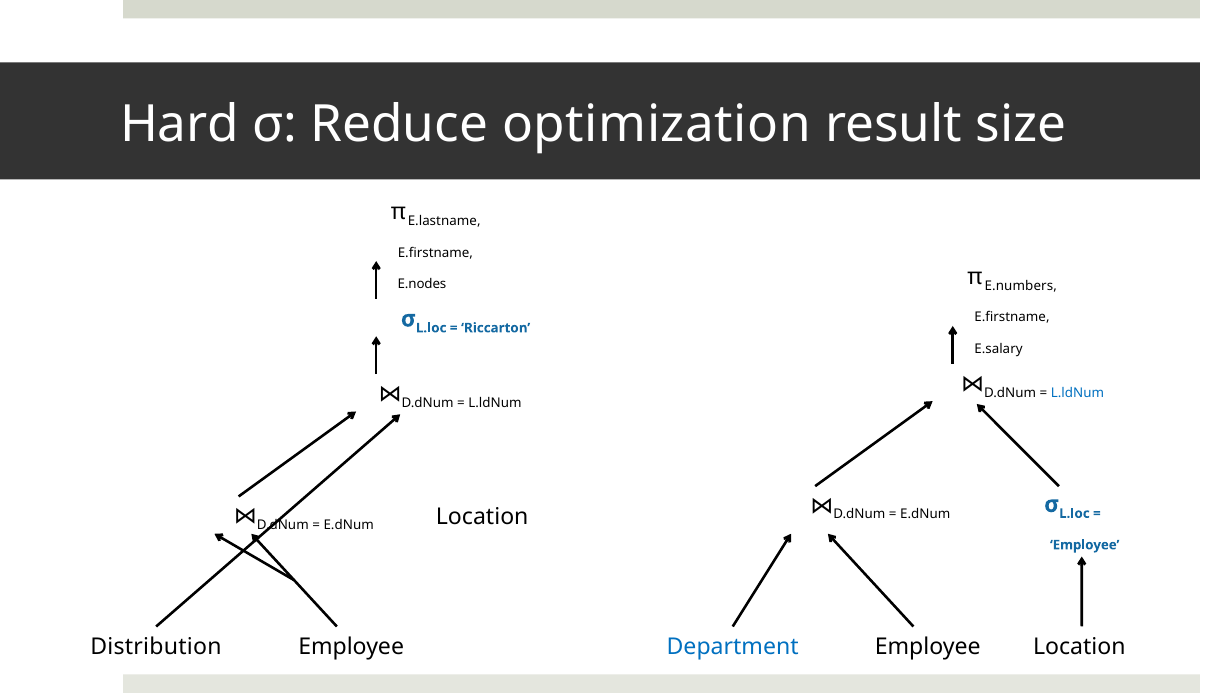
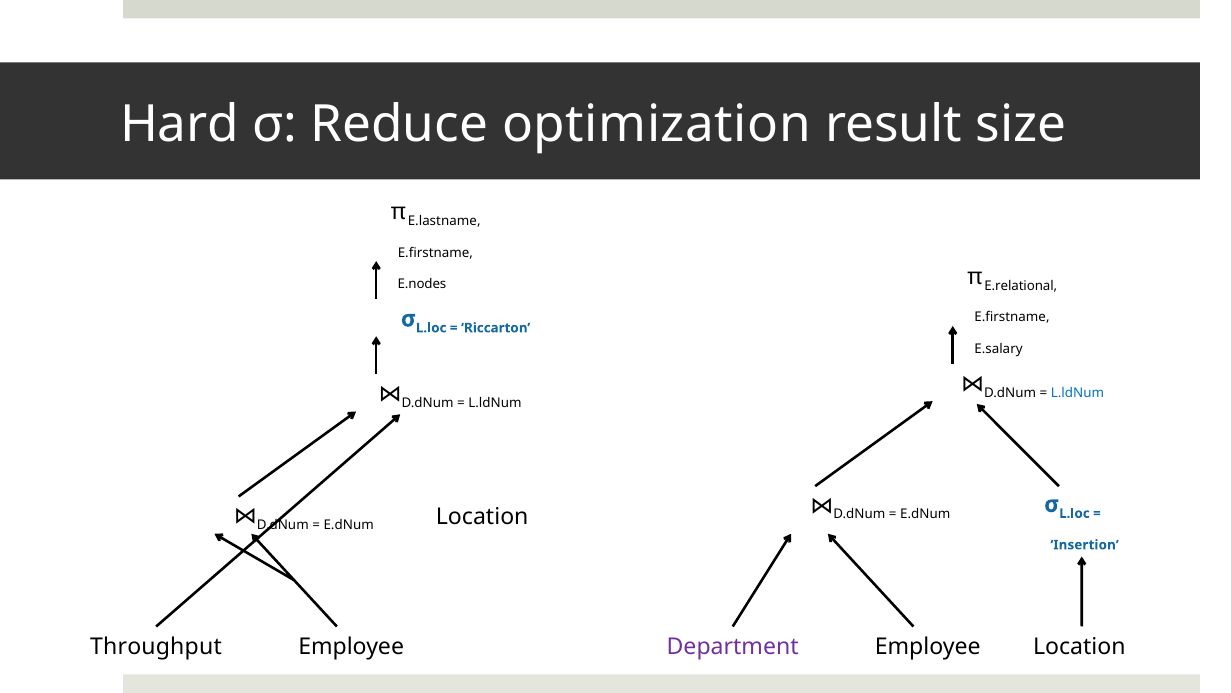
E.numbers: E.numbers -> E.relational (1021, 286)
Employee: Employee -> Insertion (1085, 544)
Distribution: Distribution -> Throughput (156, 646)
Department colour: blue -> purple (733, 646)
